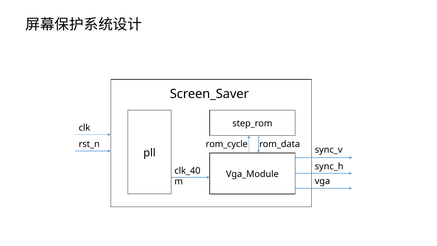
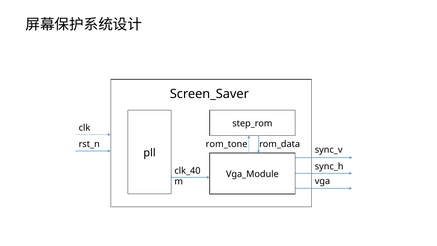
rom_cycle: rom_cycle -> rom_tone (227, 144)
